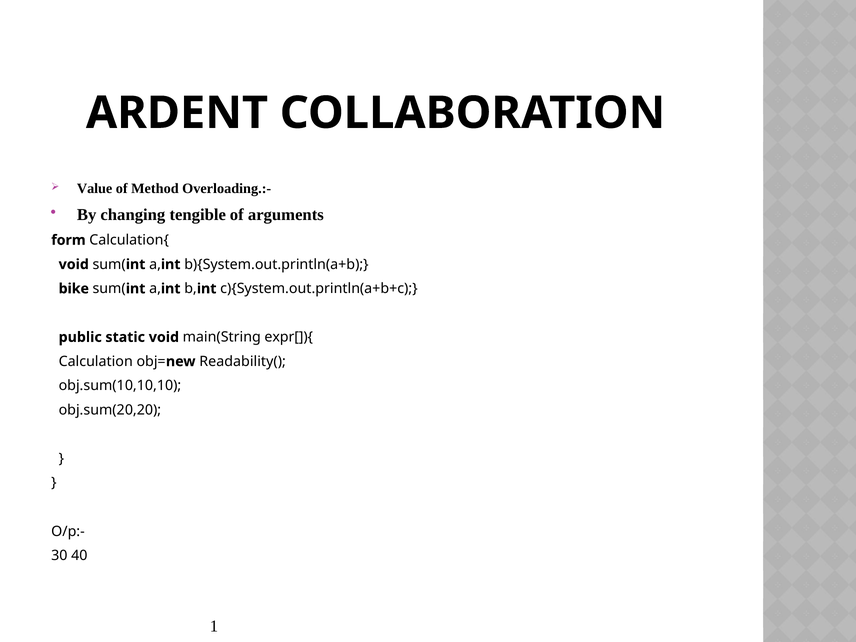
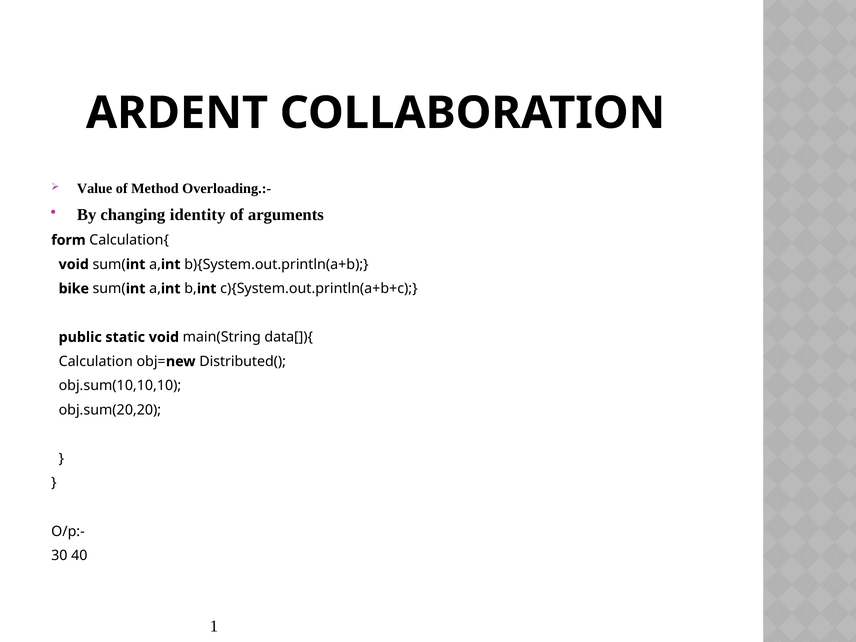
tengible: tengible -> identity (198, 215)
expr[]){: expr[]){ -> data[]){ (289, 337)
Readability(: Readability( -> Distributed( (243, 361)
